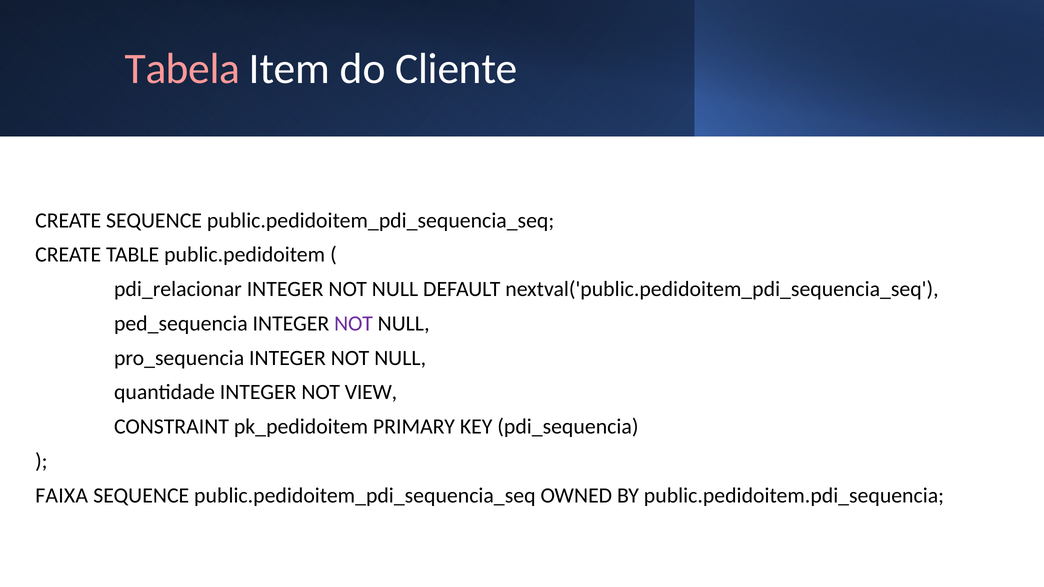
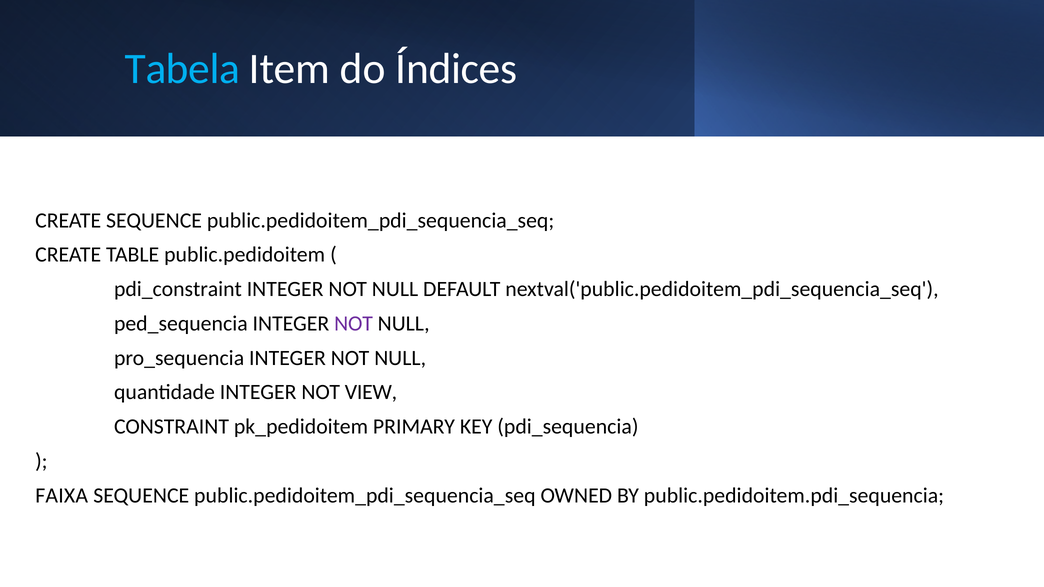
Tabela colour: pink -> light blue (182, 69)
Cliente: Cliente -> Índices (456, 69)
pdi_relacionar: pdi_relacionar -> pdi_constraint (178, 289)
